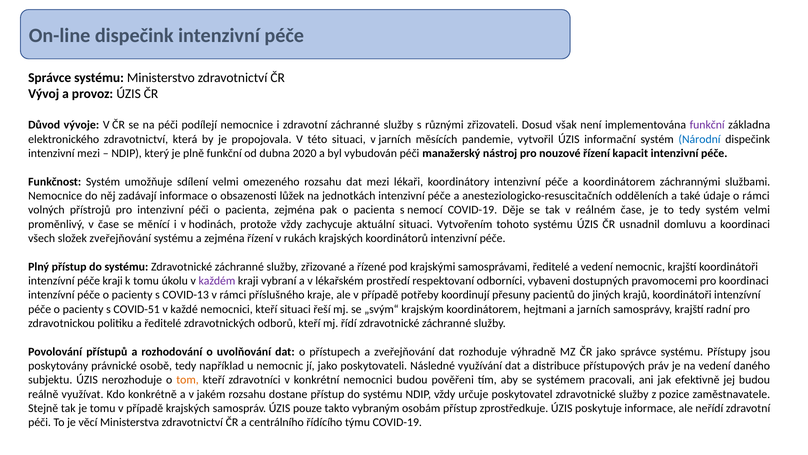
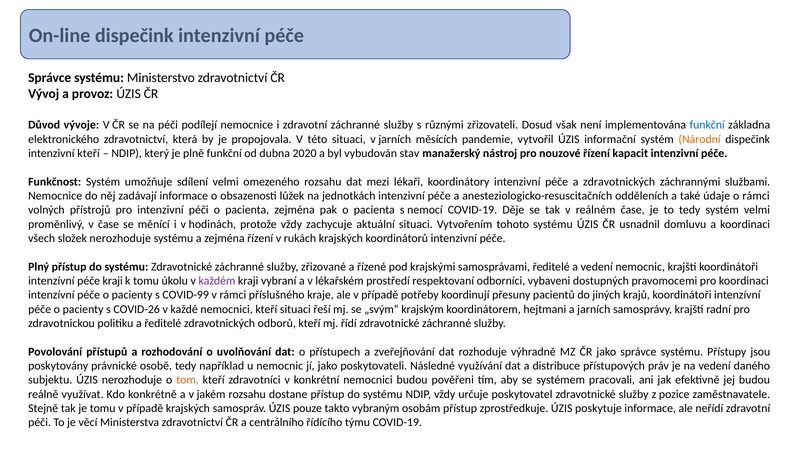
funkční colour: purple -> blue (707, 125)
Národní colour: blue -> orange (700, 139)
intenzivní mezi: mezi -> kteří (89, 153)
vybudován péči: péči -> stav (409, 153)
a koordinátorem: koordinátorem -> zdravotnických (619, 181)
složek zveřejňování: zveřejňování -> nerozhoduje (120, 238)
COVID-13: COVID-13 -> COVID-99 (186, 295)
COVID-51: COVID-51 -> COVID-26 (137, 309)
